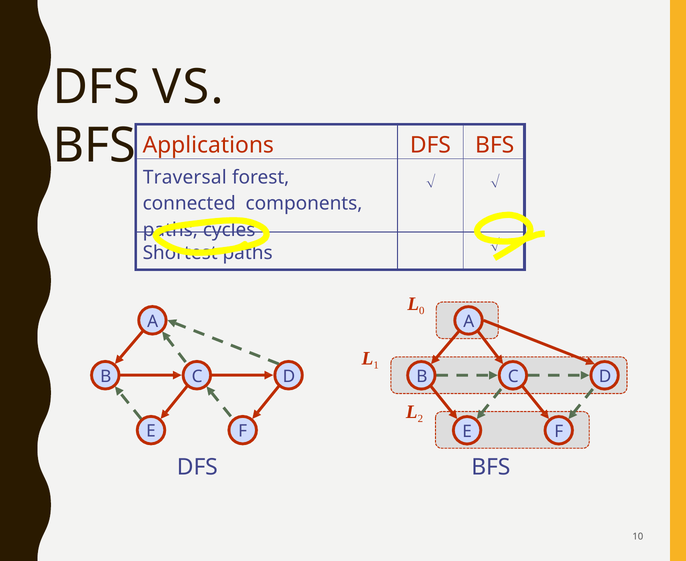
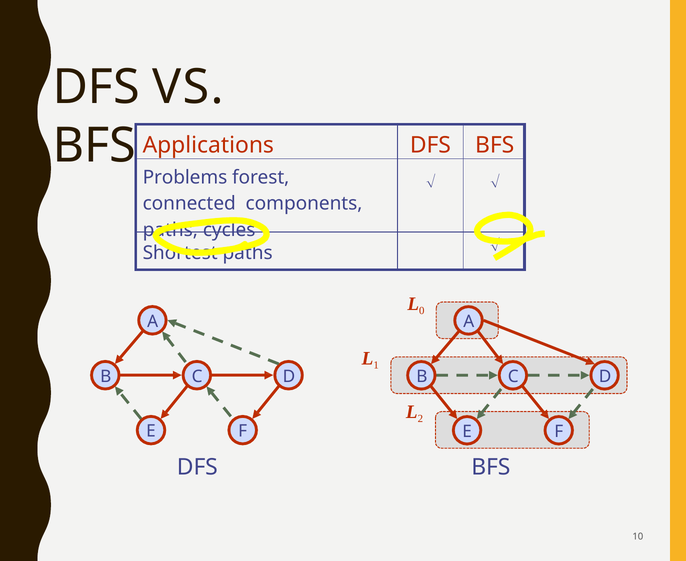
Traversal: Traversal -> Problems (185, 178)
